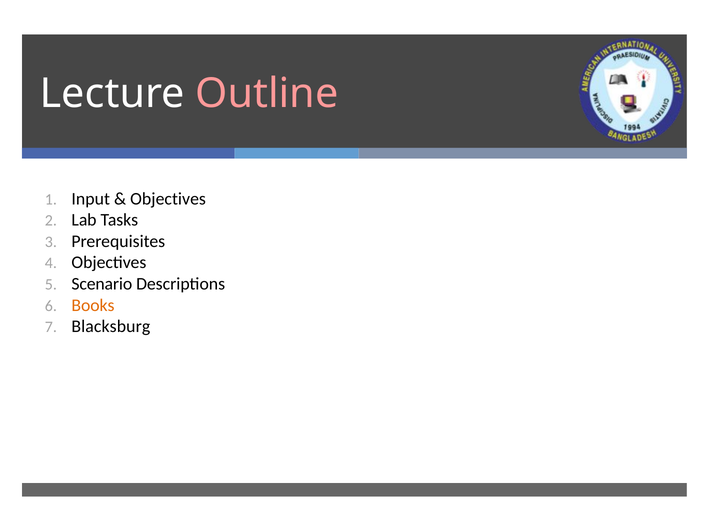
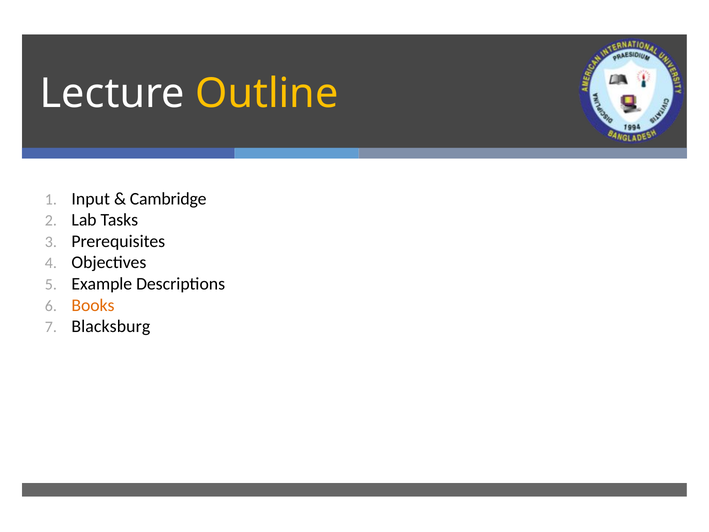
Outline colour: pink -> yellow (267, 94)
Objectives: Objectives -> Cambridge (168, 199)
Scenario: Scenario -> Example (102, 284)
